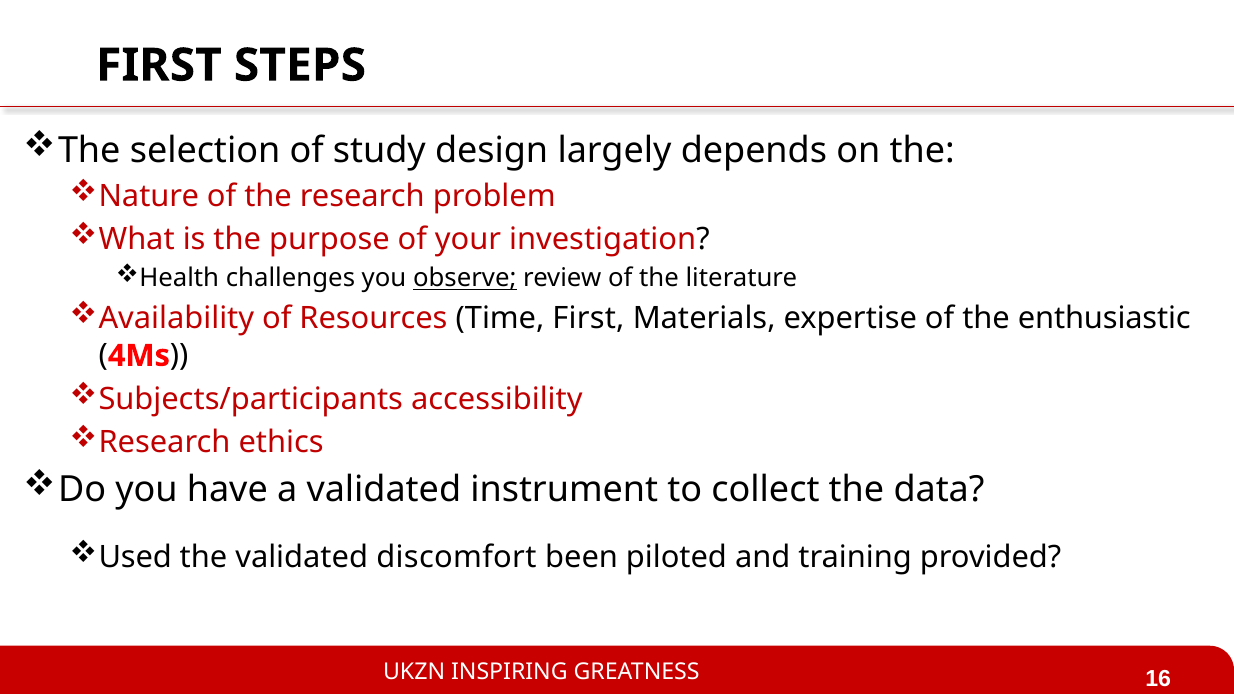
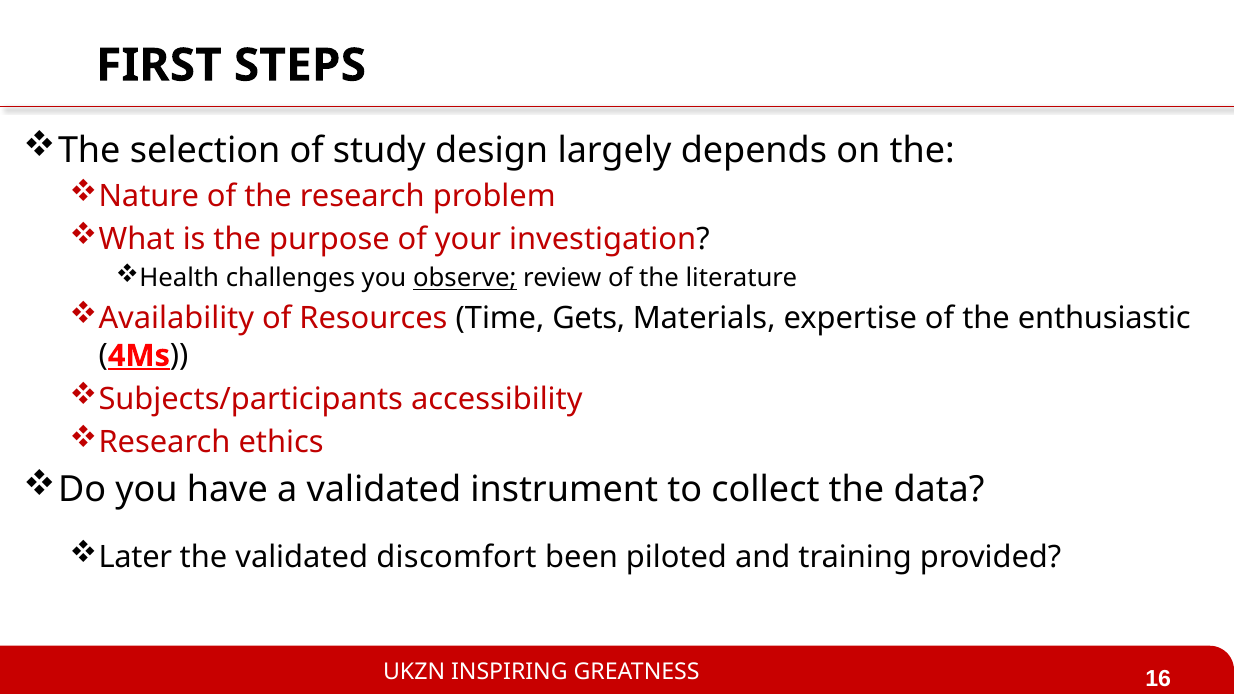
Time First: First -> Gets (589, 319)
4Ms underline: none -> present (139, 356)
Used: Used -> Later (135, 557)
